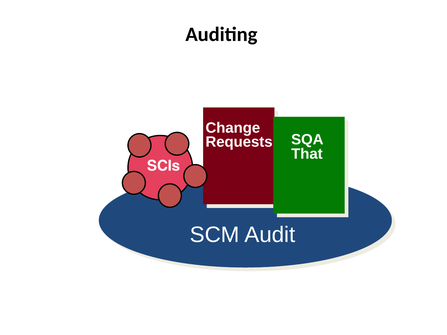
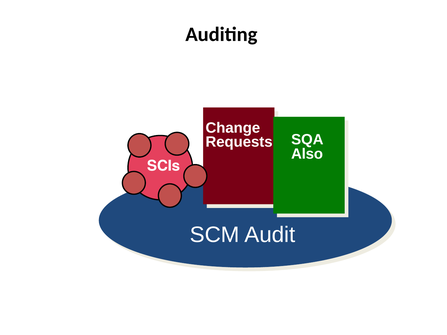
That: That -> Also (307, 154)
